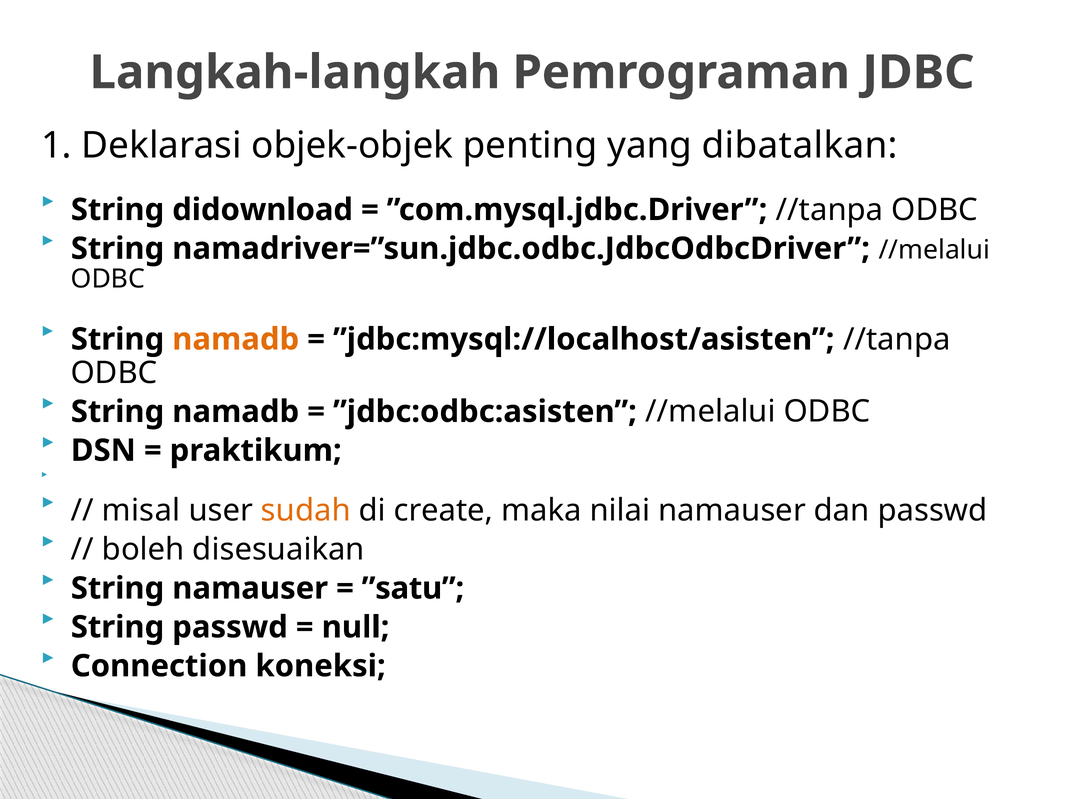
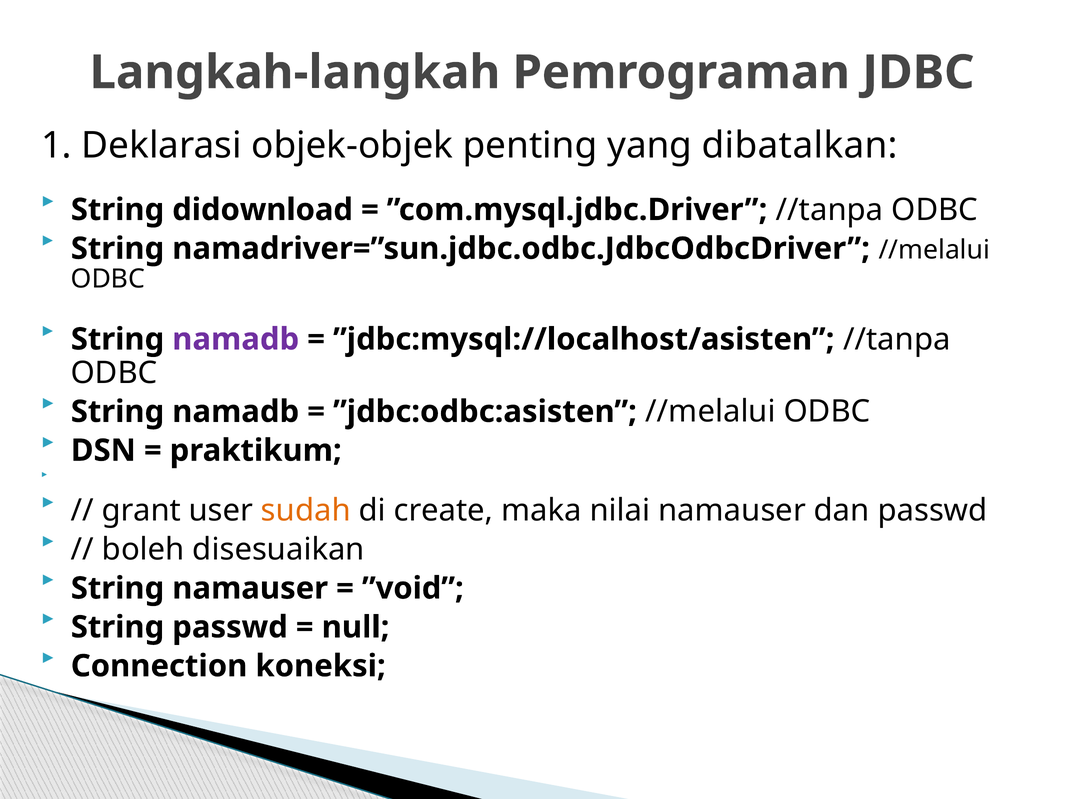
namadb colour: orange -> purple (236, 339)
misal: misal -> grant (141, 511)
”satu: ”satu -> ”void (413, 588)
